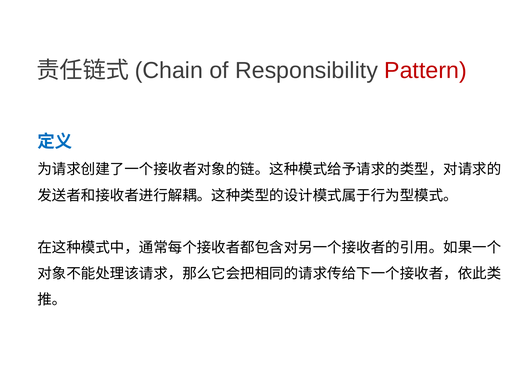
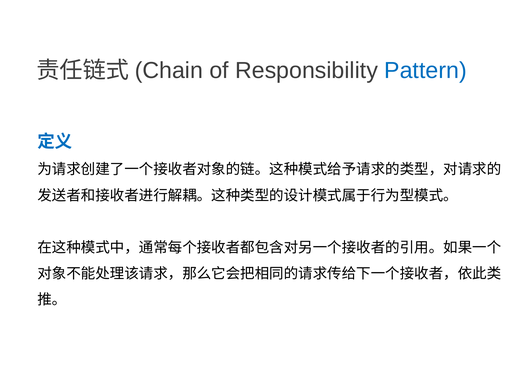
Pattern colour: red -> blue (426, 70)
